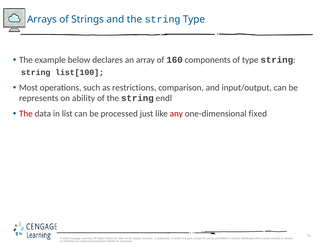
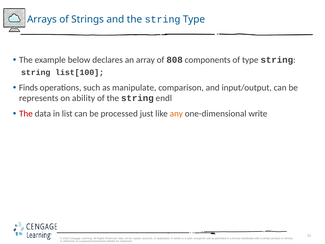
160: 160 -> 808 (175, 60)
Most: Most -> Finds (28, 88)
restrictions: restrictions -> manipulate (134, 88)
any colour: red -> orange (176, 114)
fixed: fixed -> write (258, 114)
